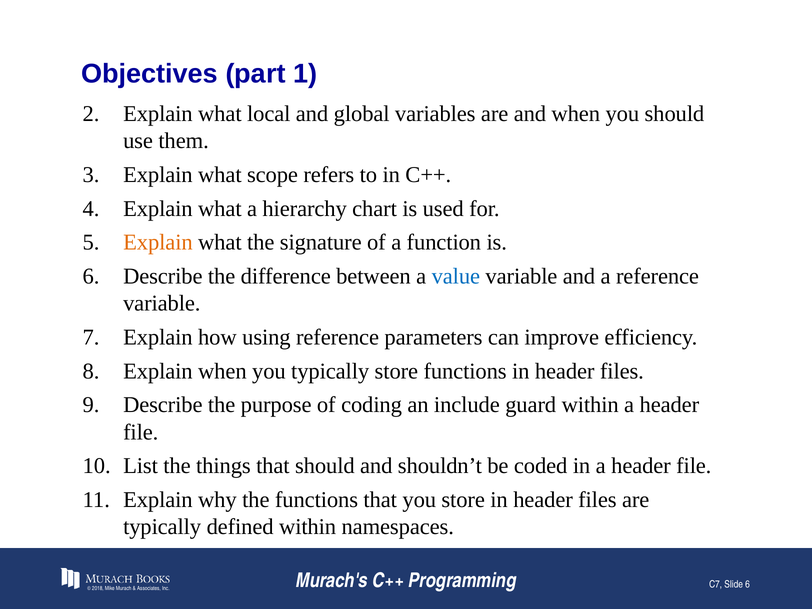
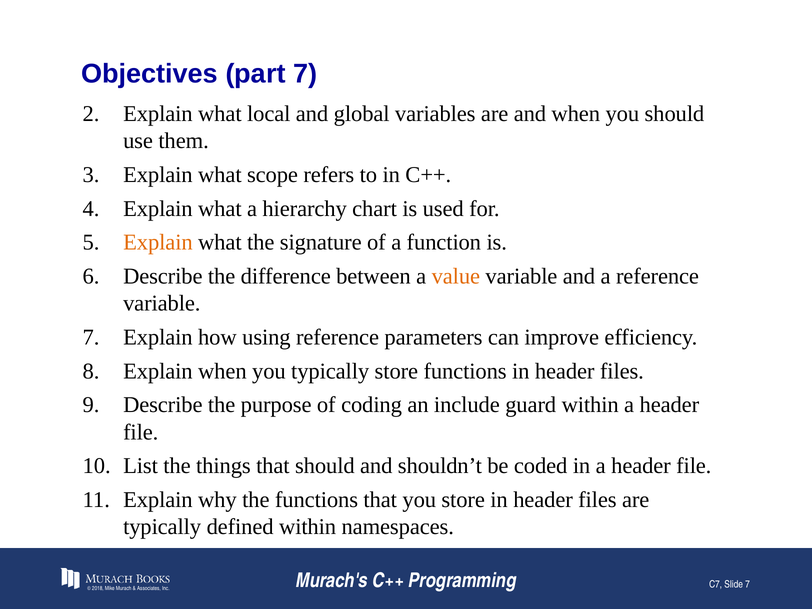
part 1: 1 -> 7 (305, 74)
value colour: blue -> orange (456, 276)
Slide 6: 6 -> 7 (747, 584)
